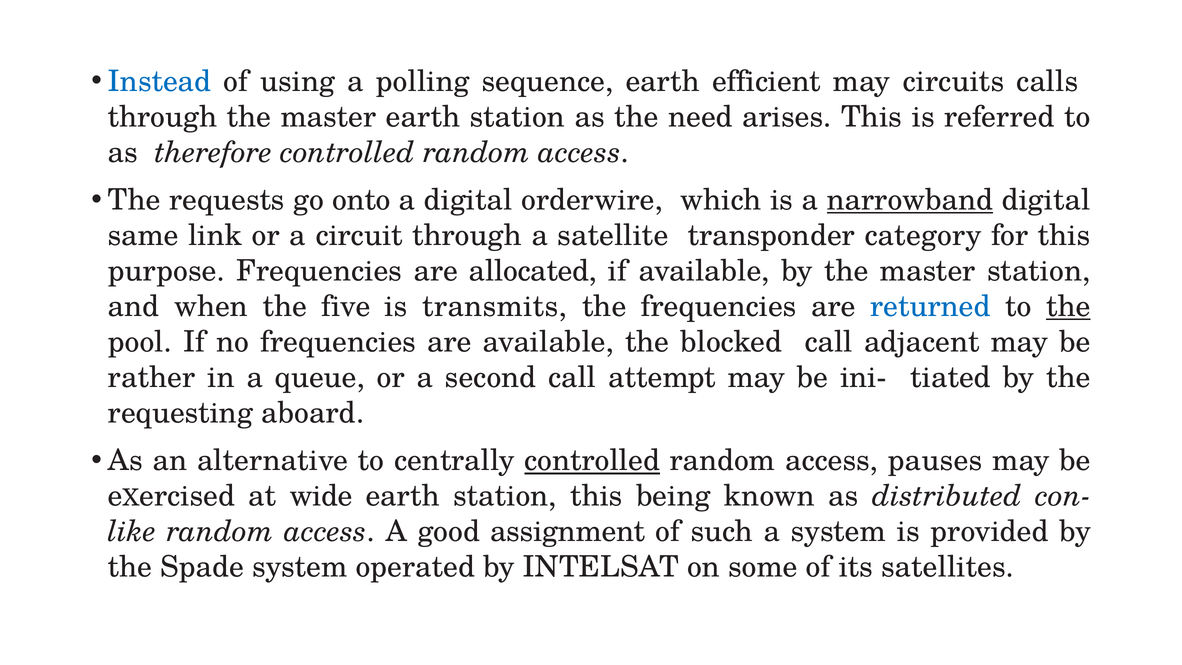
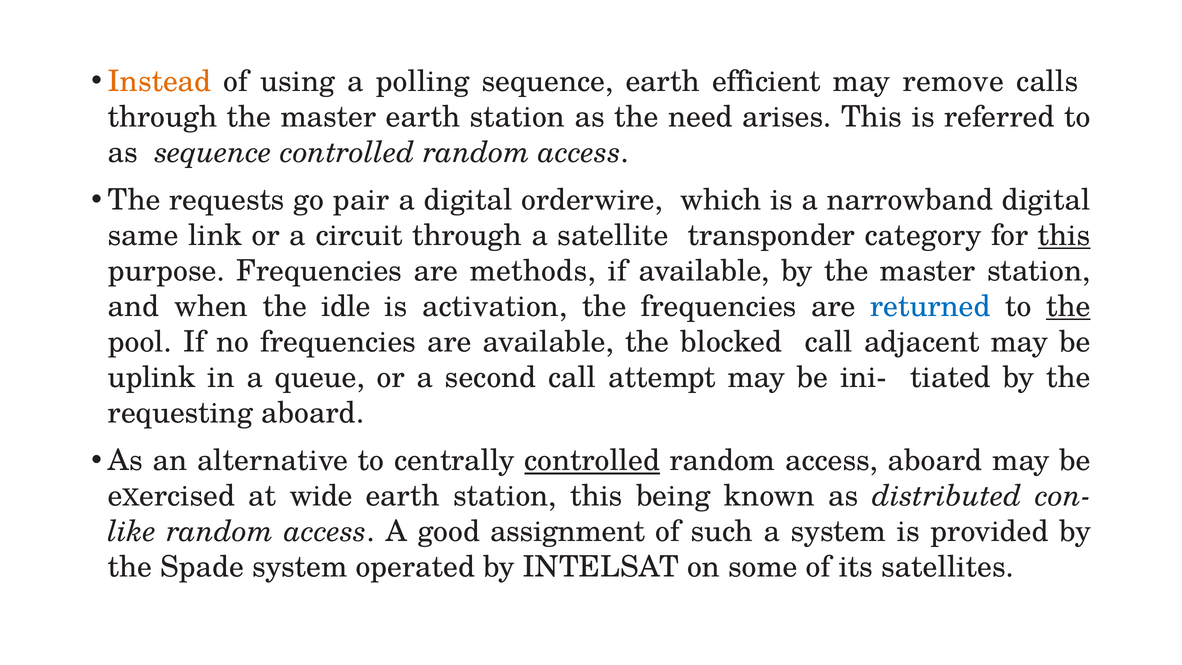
Instead colour: blue -> orange (160, 81)
circuits: circuits -> remove (953, 81)
as therefore: therefore -> sequence (213, 152)
onto: onto -> pair (361, 200)
narrowband underline: present -> none (910, 200)
this underline: none -> present (1064, 236)
allocated: allocated -> methods (533, 271)
five: five -> idle (346, 306)
transmits: transmits -> activation (495, 306)
rather: rather -> uplink (152, 377)
access pauses: pauses -> aboard (935, 461)
